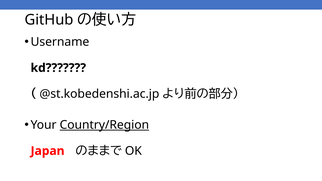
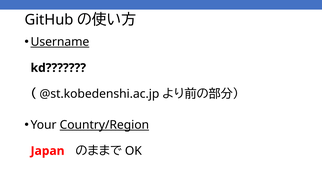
Username underline: none -> present (60, 42)
